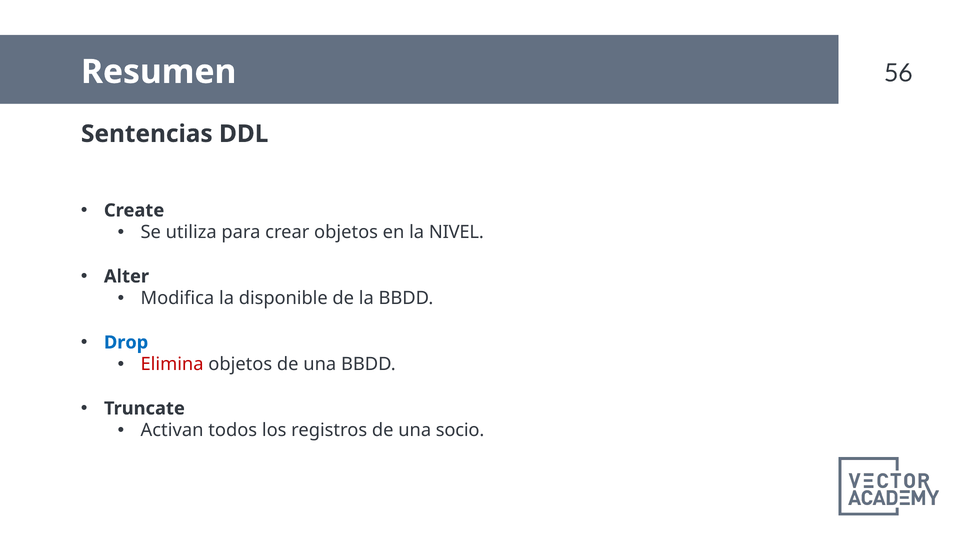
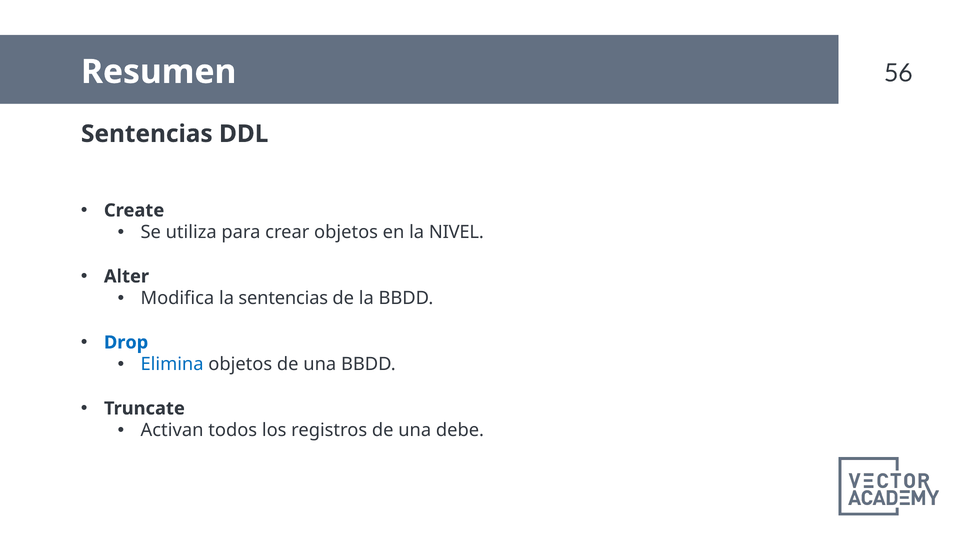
la disponible: disponible -> sentencias (283, 298)
Elimina colour: red -> blue (172, 364)
socio: socio -> debe (460, 430)
